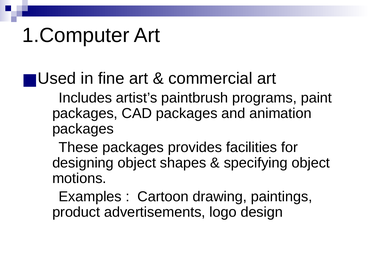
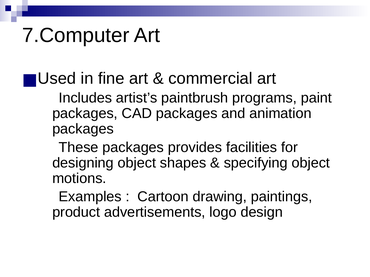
1.Computer: 1.Computer -> 7.Computer (76, 35)
